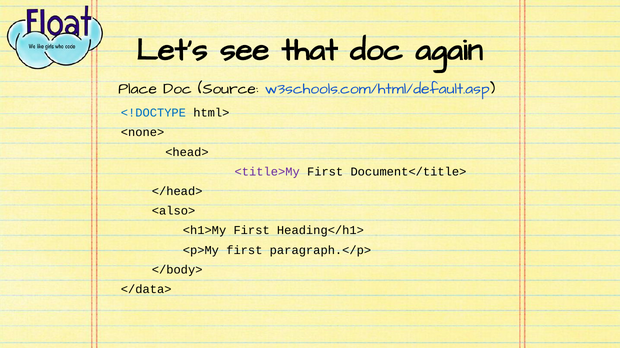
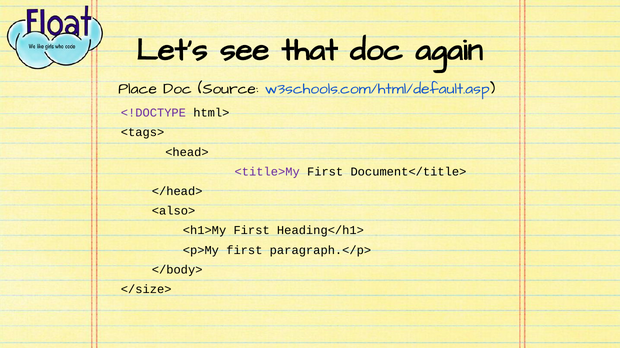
<!DOCTYPE colour: blue -> purple (153, 113)
<none>: <none> -> <tags> (143, 133)
</data>: </data> -> </size> (146, 290)
